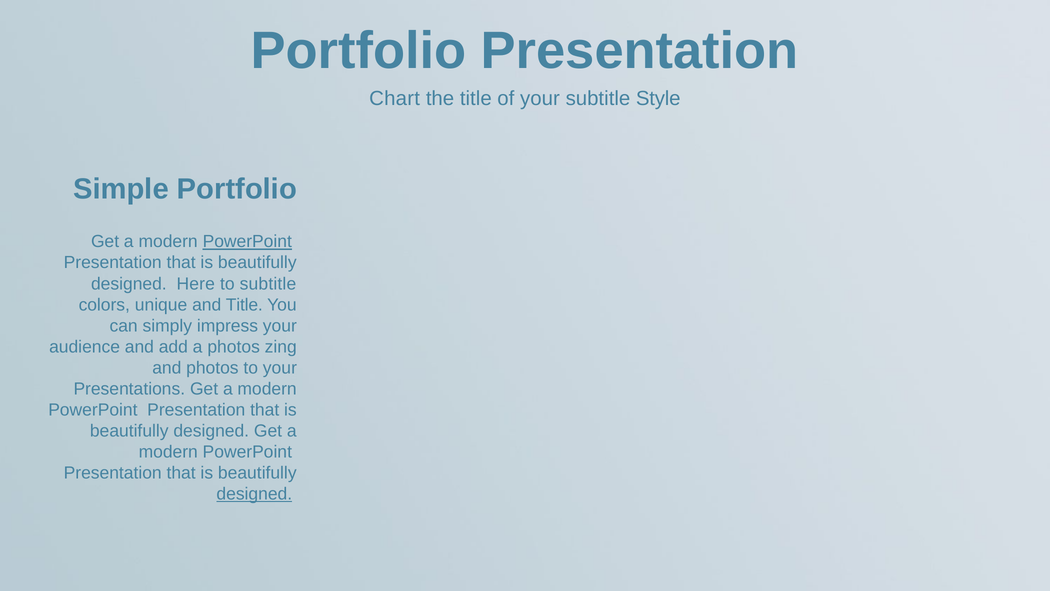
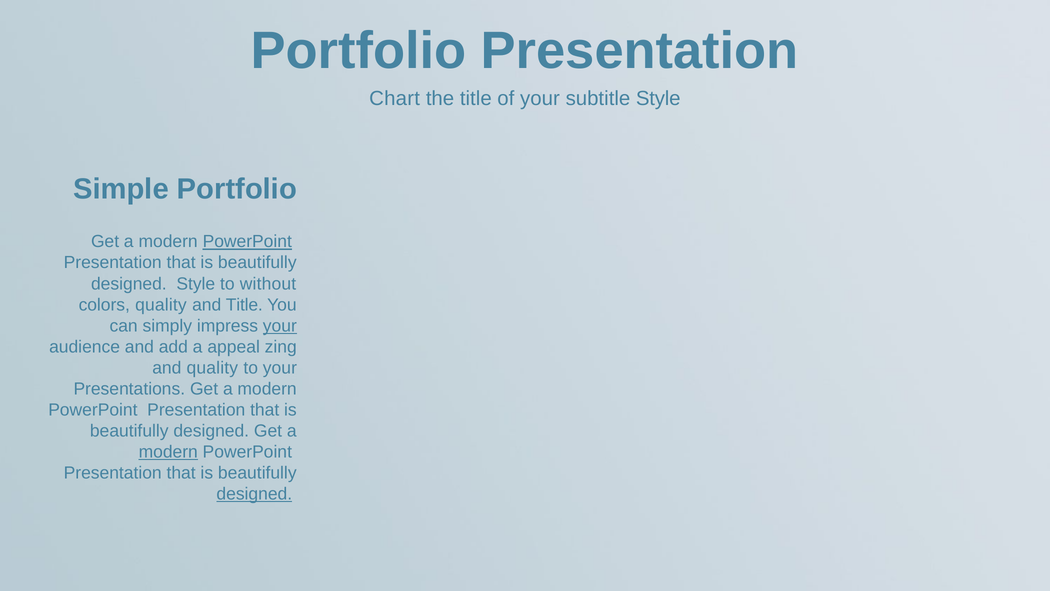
designed Here: Here -> Style (196, 284)
to subtitle: subtitle -> without (268, 284)
colors unique: unique -> quality (161, 305)
your underline: none -> present (280, 326)
a photos: photos -> appeal (234, 347)
and photos: photos -> quality (212, 368)
modern underline: none -> present (168, 452)
